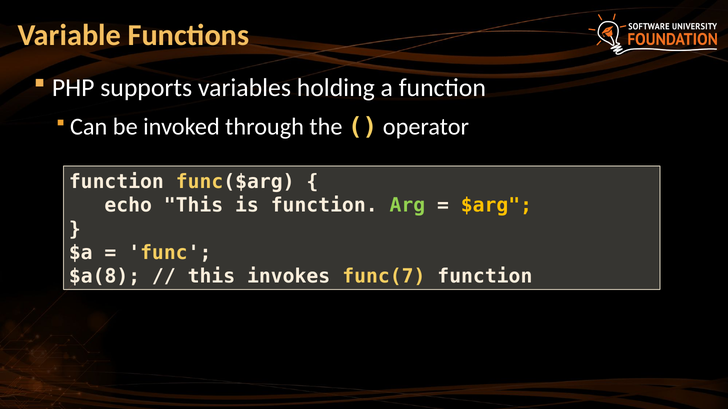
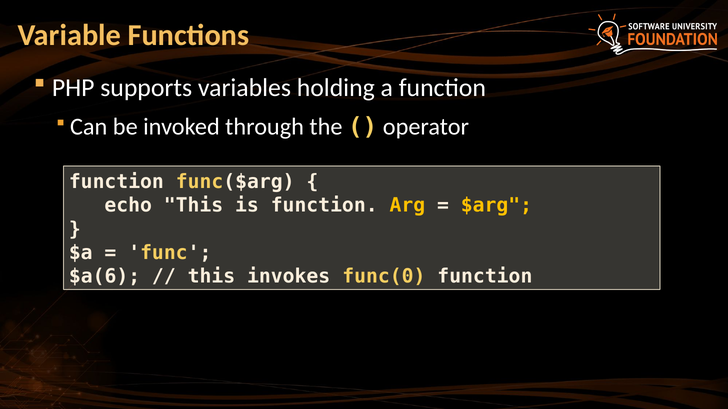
Arg colour: light green -> yellow (407, 206)
$a(8: $a(8 -> $a(6 (105, 277)
func(7: func(7 -> func(0 (384, 277)
